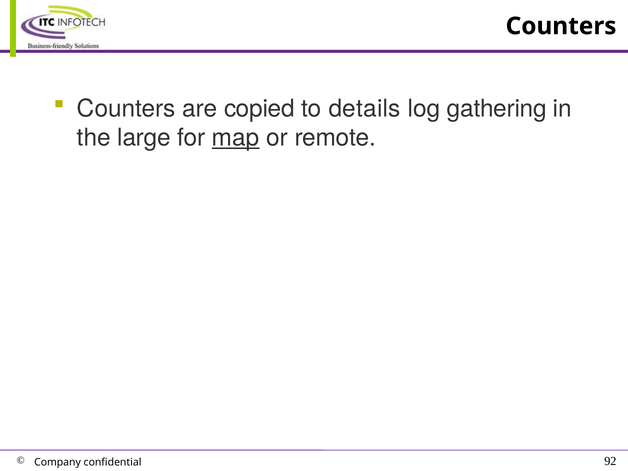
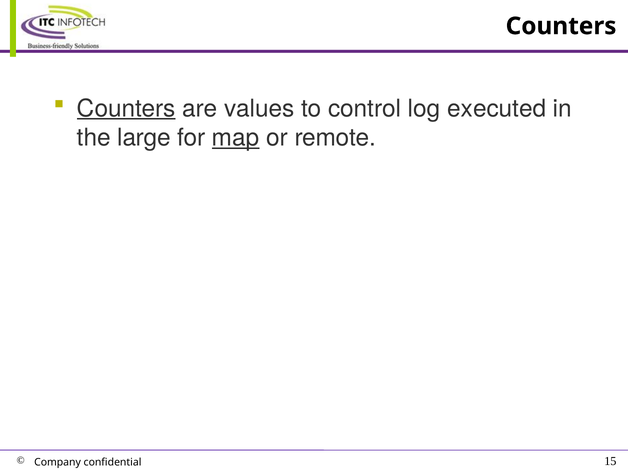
Counters underline: none -> present (126, 108)
copied: copied -> values (259, 108)
details: details -> control (365, 108)
gathering: gathering -> executed (497, 108)
92: 92 -> 15 (610, 461)
